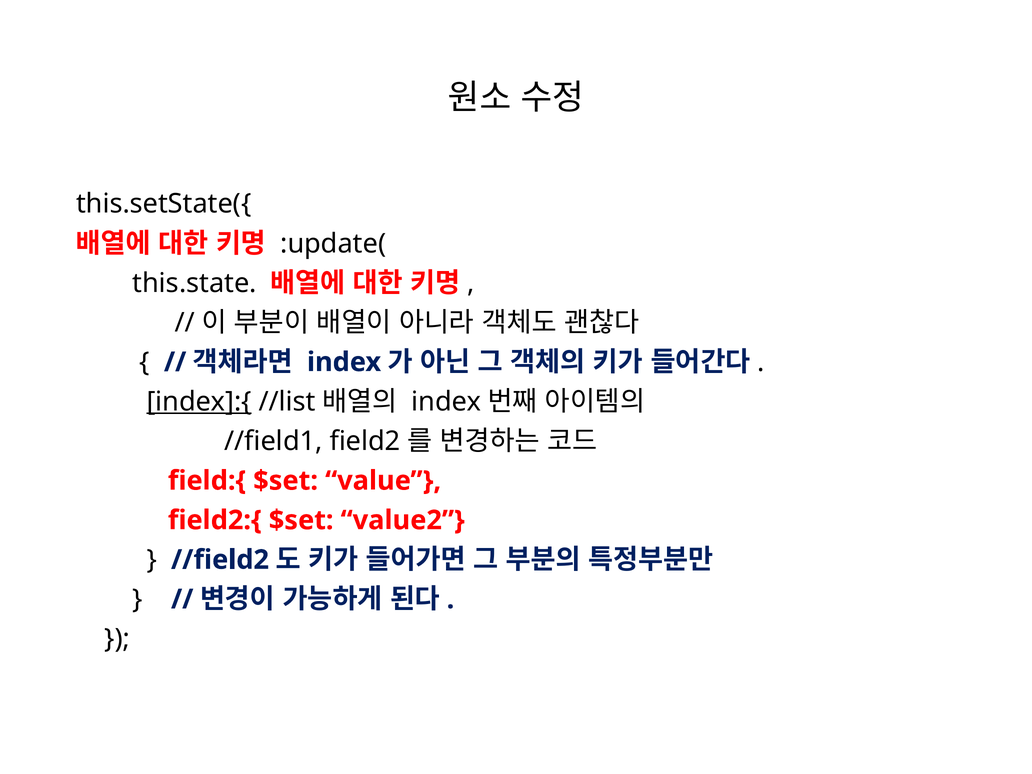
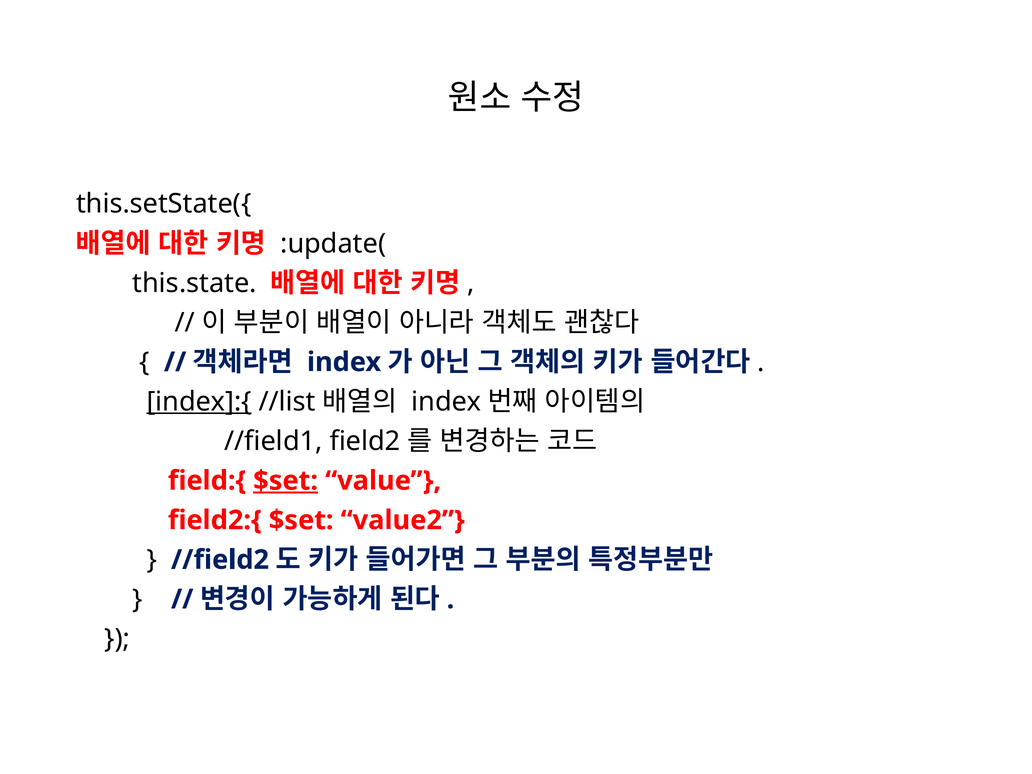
$set underline: none -> present (286, 481)
